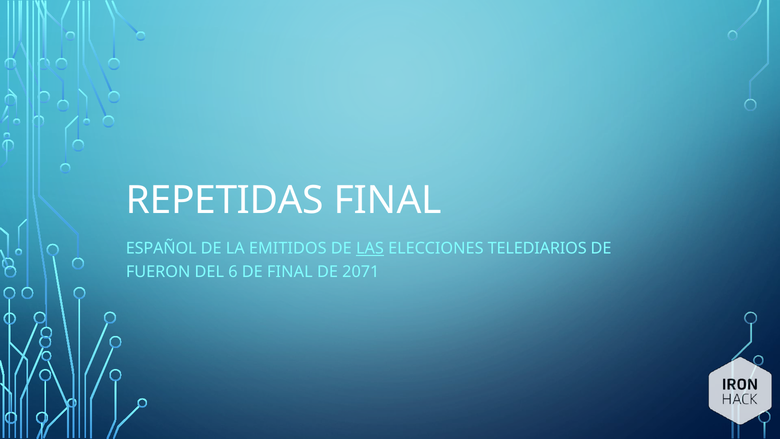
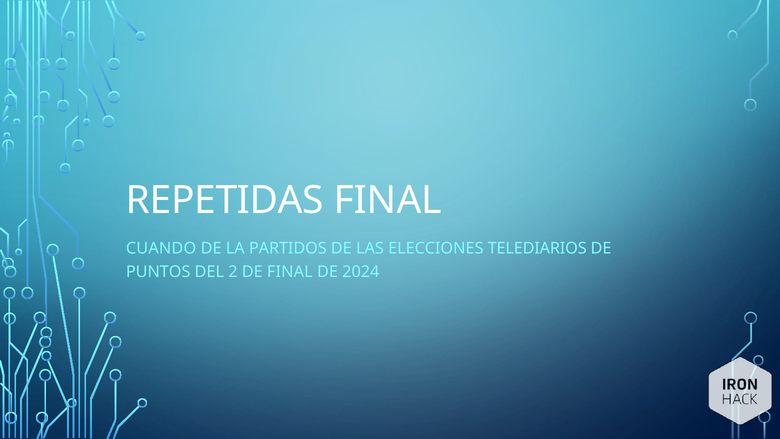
ESPAÑOL: ESPAÑOL -> CUANDO (161, 248)
EMITIDOS: EMITIDOS -> PARTIDOS (288, 248)
LAS underline: present -> none (370, 248)
FUERON: FUERON -> PUNTOS (158, 272)
6: 6 -> 2 (233, 272)
2071: 2071 -> 2024 (361, 272)
